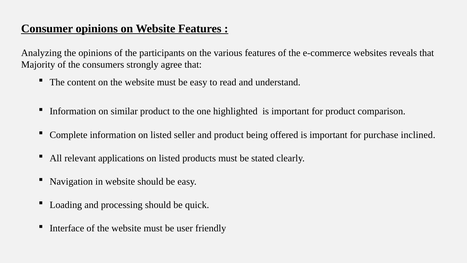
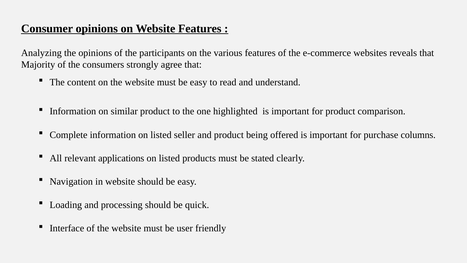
inclined: inclined -> columns (418, 135)
